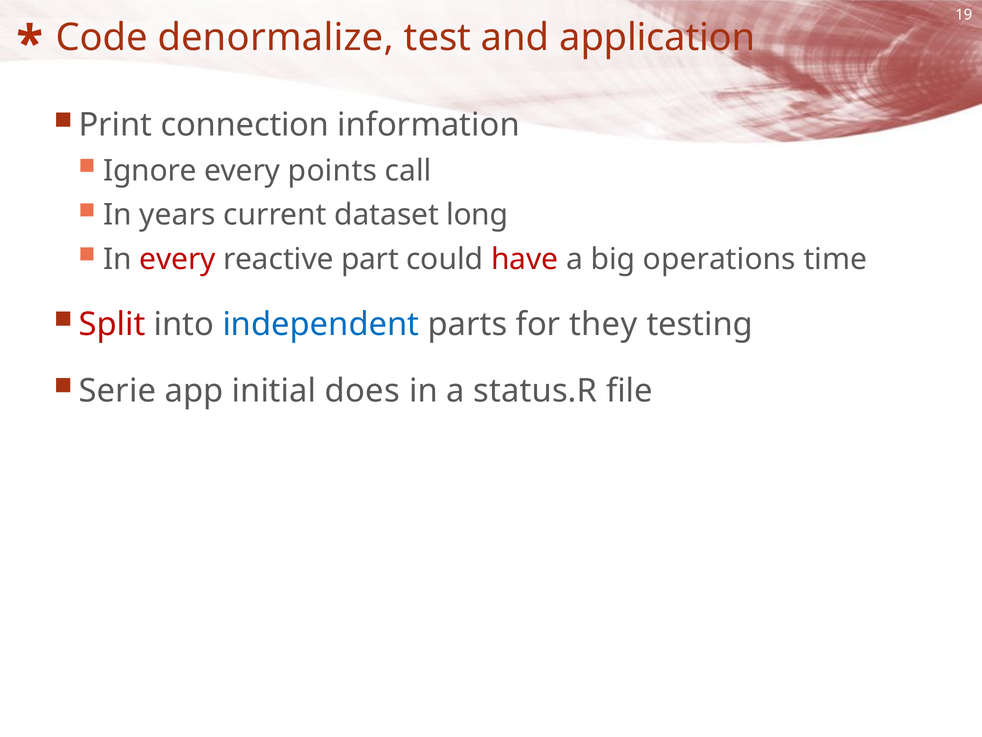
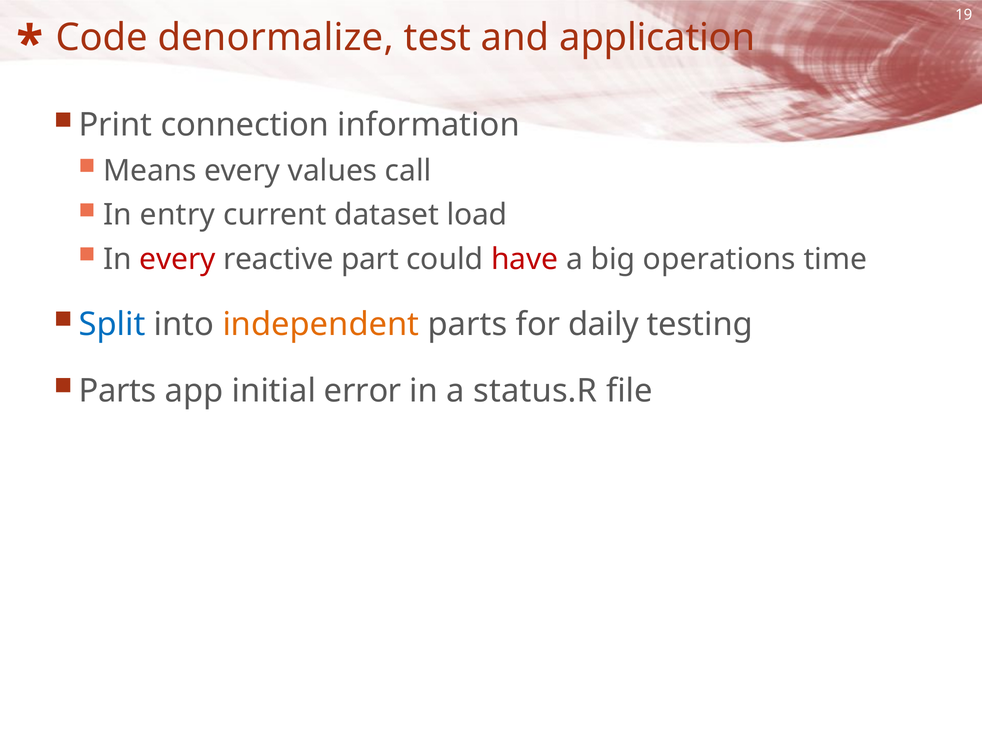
Ignore: Ignore -> Means (150, 171)
points: points -> values (333, 171)
years: years -> entry (177, 215)
long: long -> load (477, 215)
Split colour: red -> blue (112, 324)
independent colour: blue -> orange (321, 324)
they: they -> daily (604, 324)
Serie: Serie -> Parts (118, 391)
does: does -> error (363, 391)
